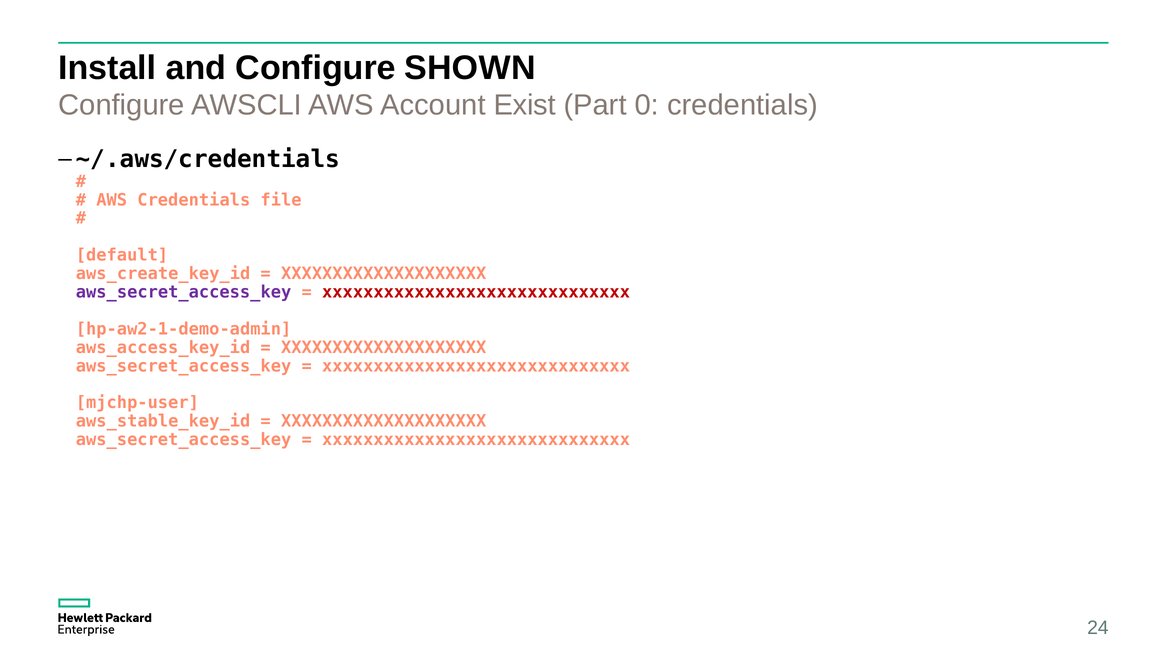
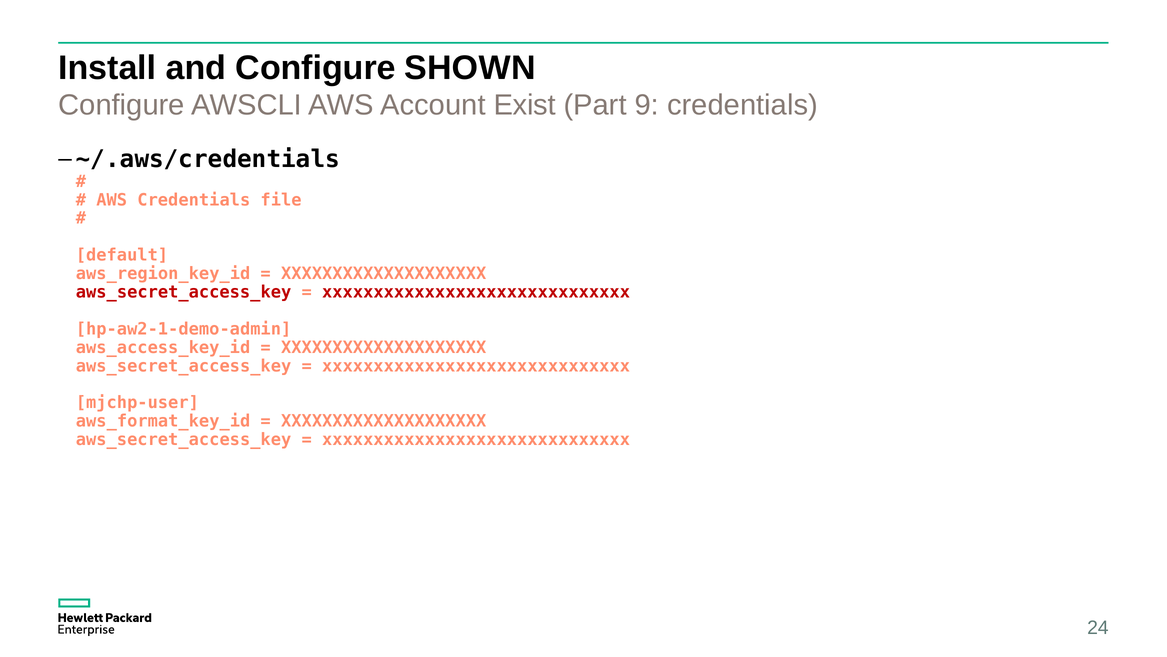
0: 0 -> 9 (647, 105)
aws_create_key_id: aws_create_key_id -> aws_region_key_id (163, 273)
aws_secret_access_key colour: purple -> red (184, 292)
aws_stable_key_id: aws_stable_key_id -> aws_format_key_id (163, 421)
